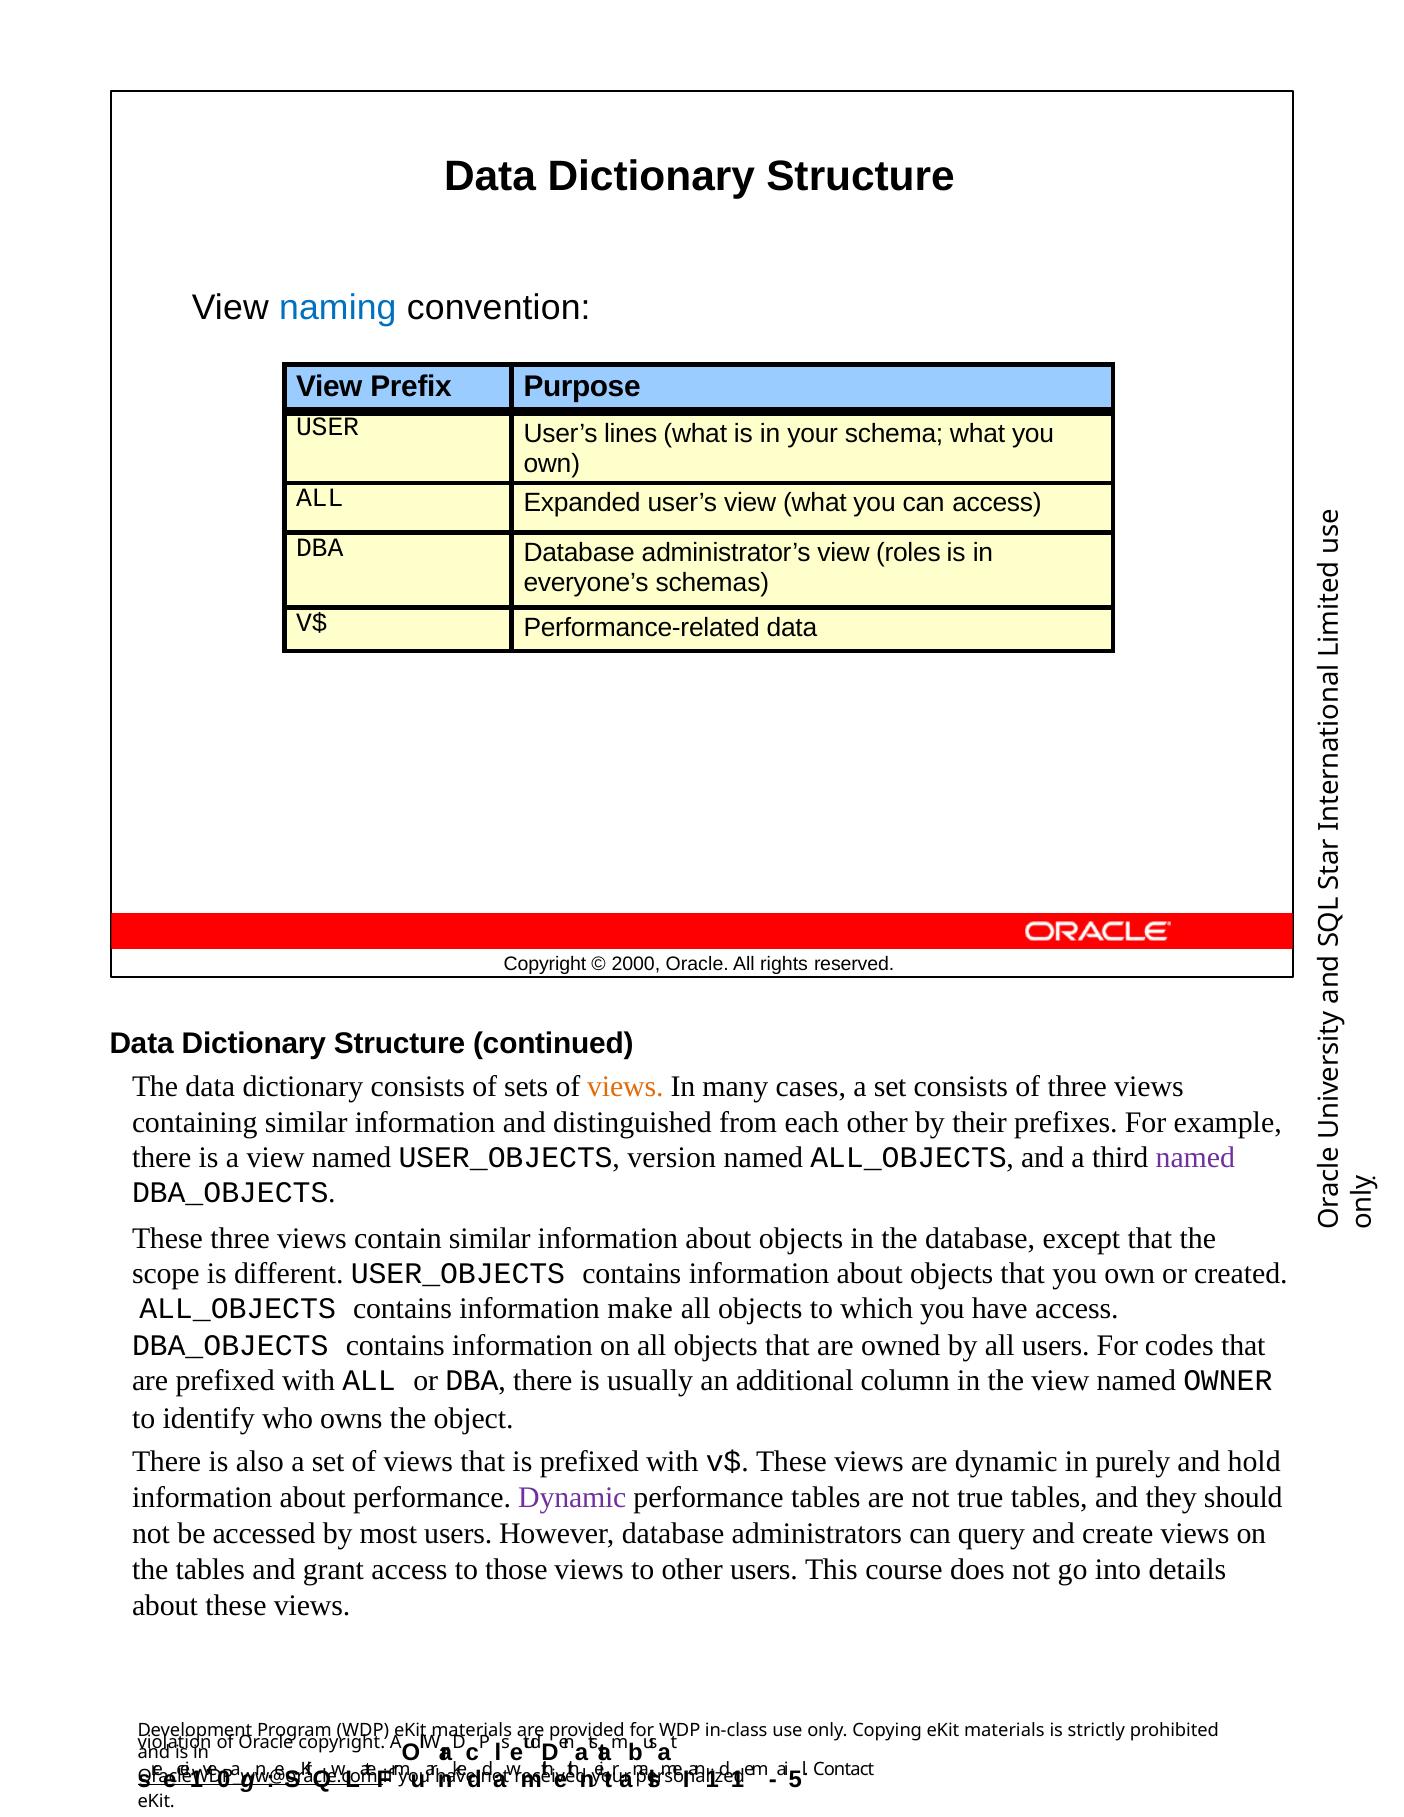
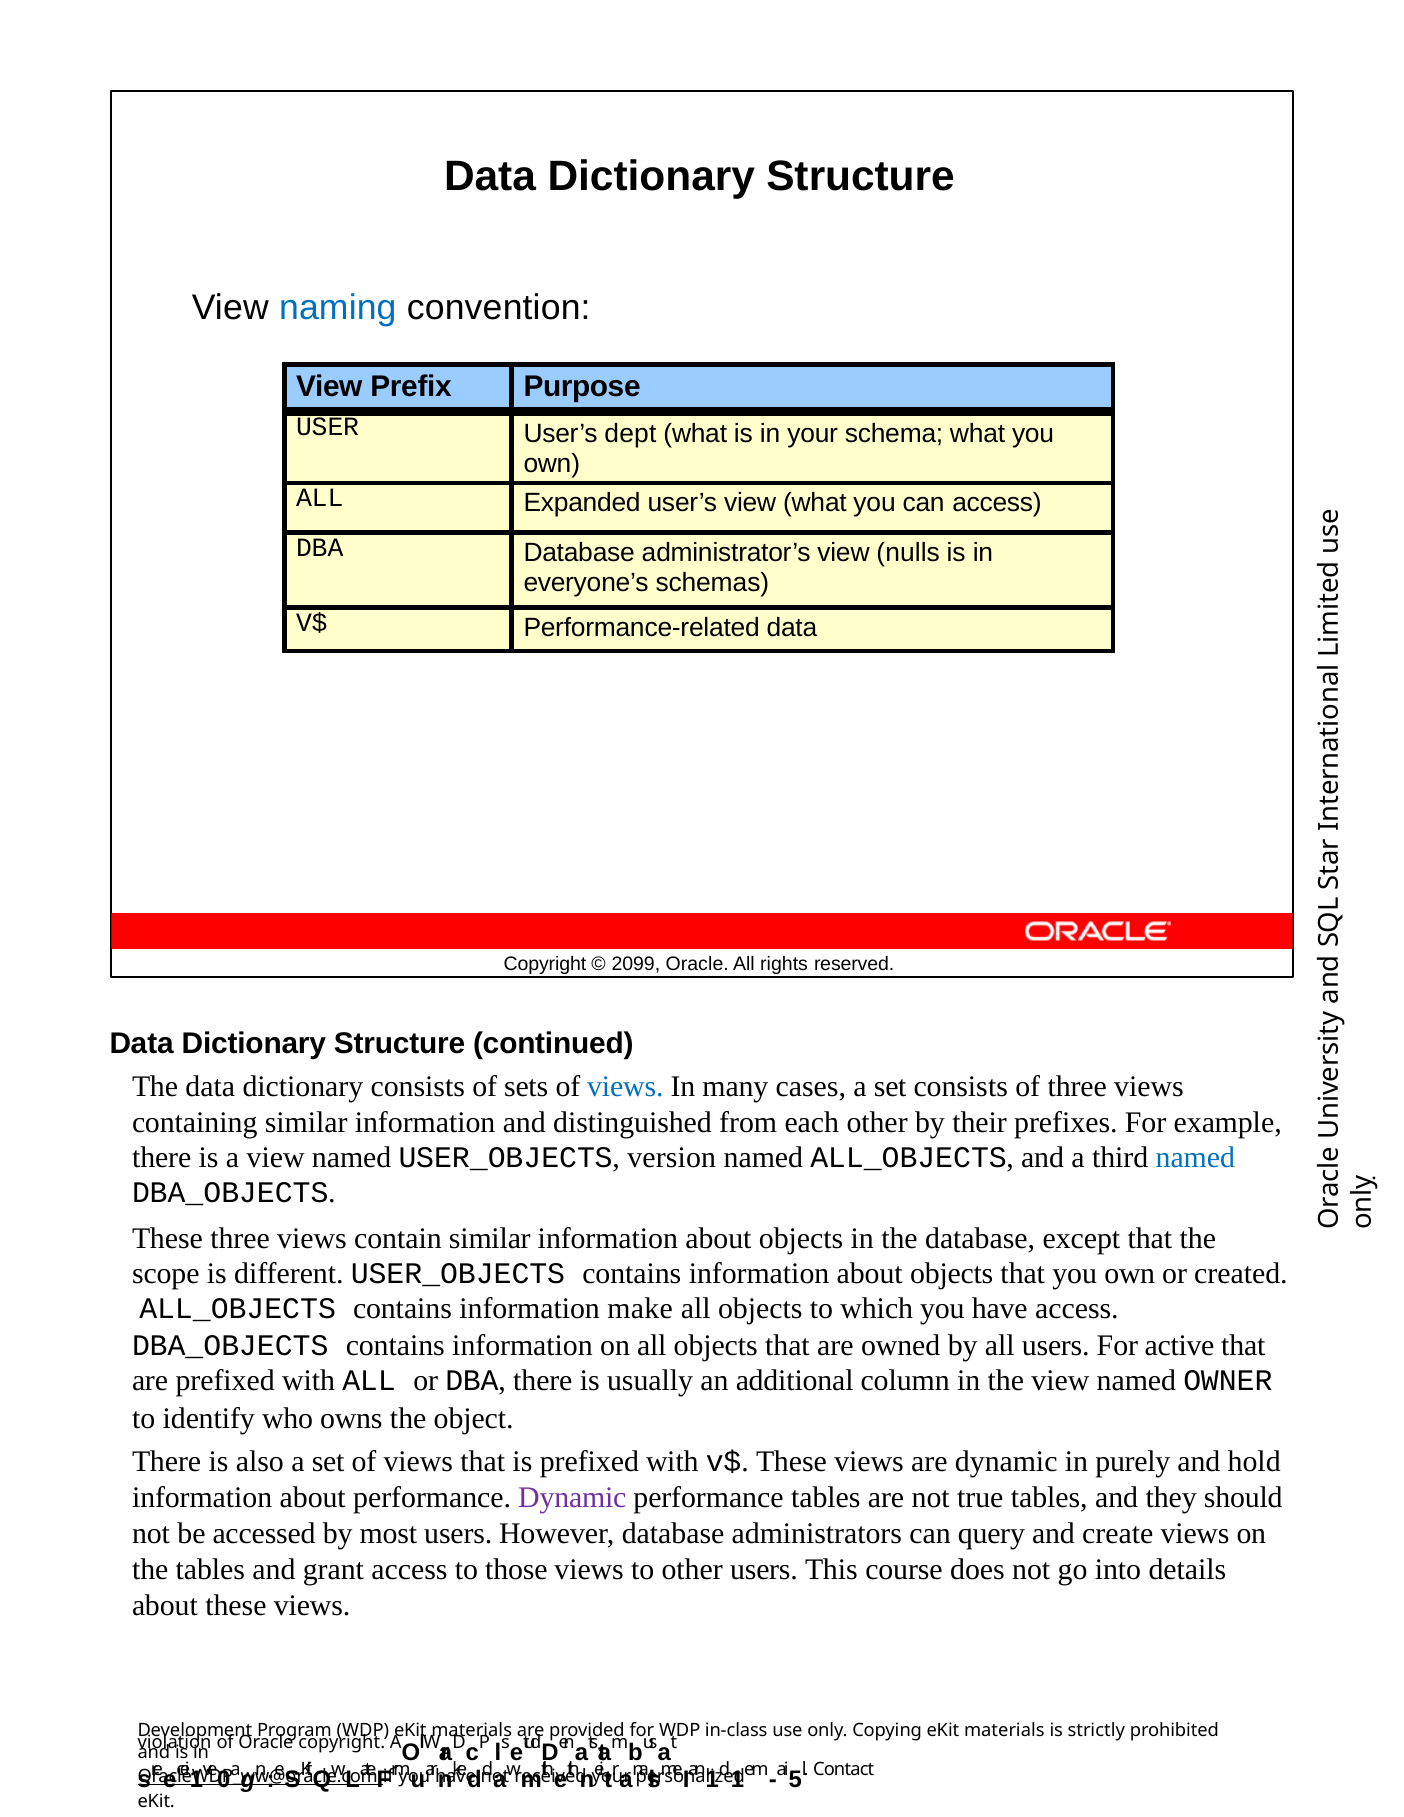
lines: lines -> dept (630, 434)
roles: roles -> nulls (908, 553)
2000: 2000 -> 2099 (636, 964)
views colour: orange -> blue (625, 1087)
named colour: purple -> blue (1195, 1157)
codes: codes -> active (1180, 1345)
